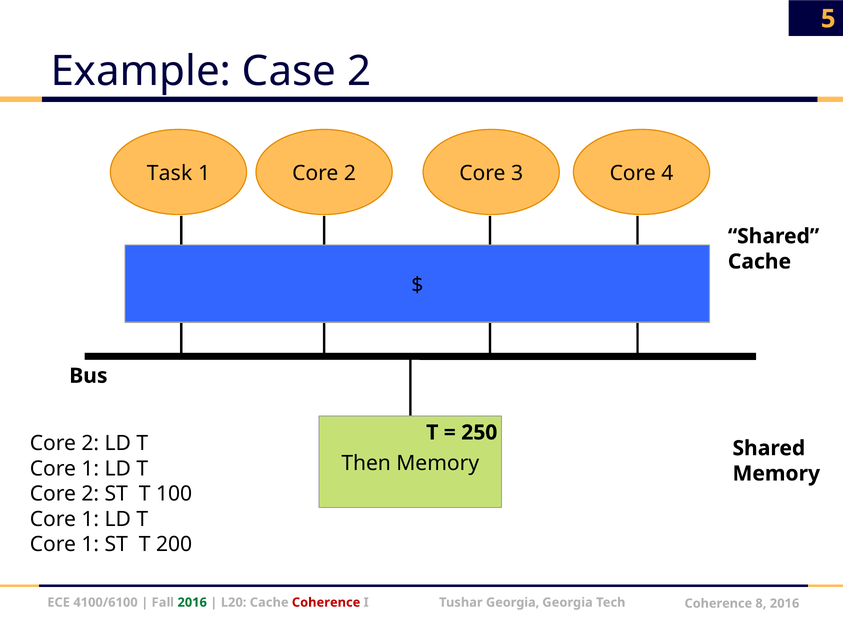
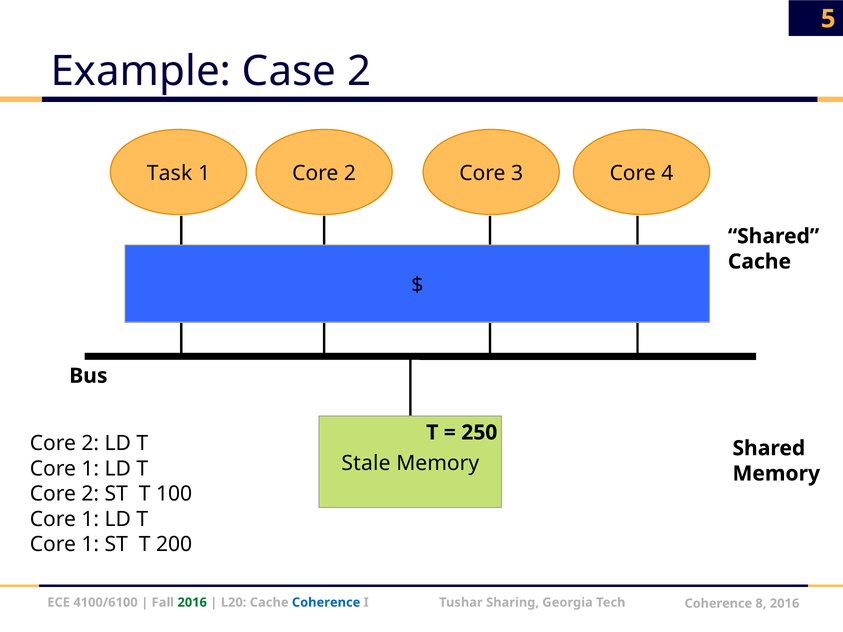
Then: Then -> Stale (366, 463)
Coherence colour: red -> blue (326, 603)
Tushar Georgia: Georgia -> Sharing (513, 603)
